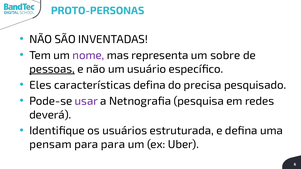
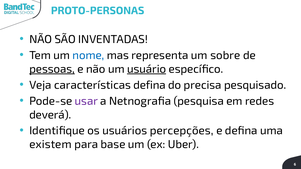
nome colour: purple -> blue (88, 55)
usuário underline: none -> present (147, 69)
Eles: Eles -> Veja (40, 85)
estruturada: estruturada -> percepções (182, 131)
pensam: pensam -> existem (50, 145)
para para: para -> base (113, 145)
